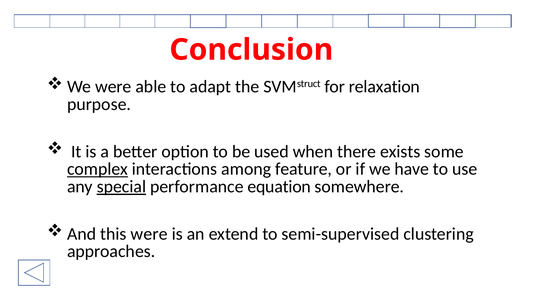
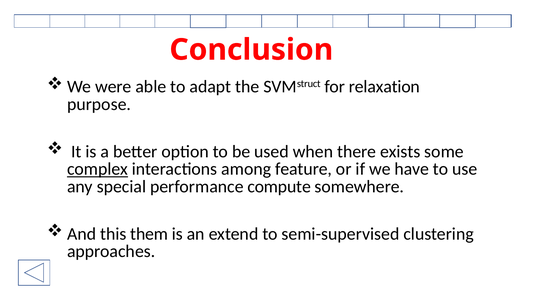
special underline: present -> none (121, 187)
equation: equation -> compute (279, 187)
this were: were -> them (149, 234)
